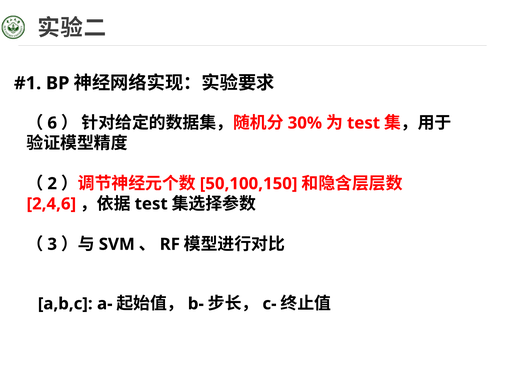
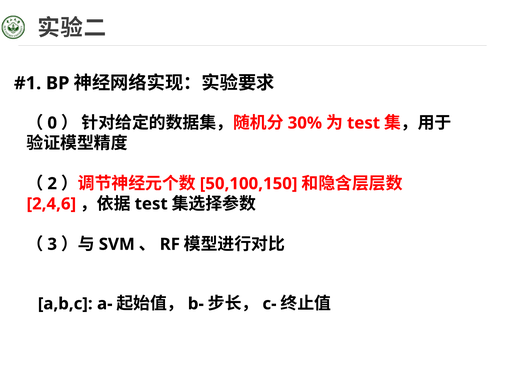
6: 6 -> 0 (52, 123)
